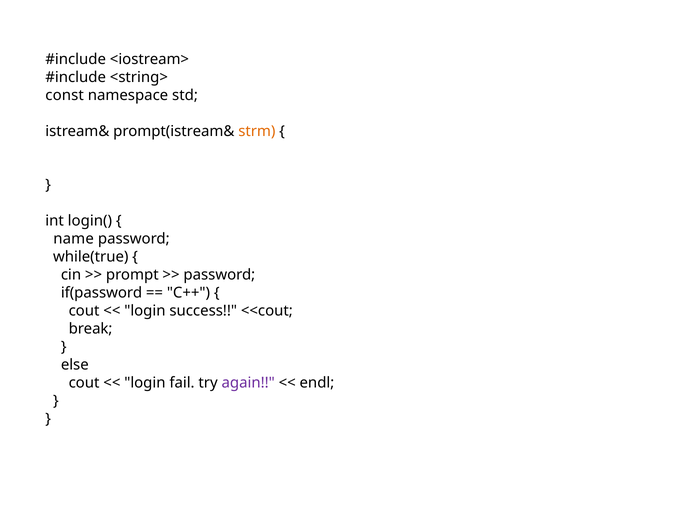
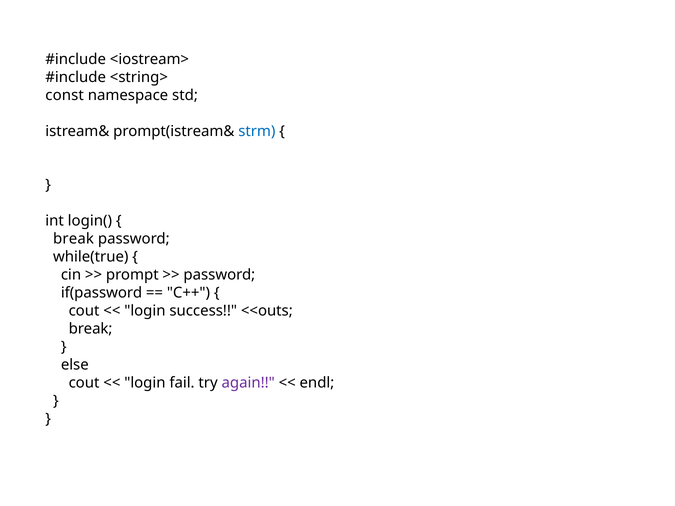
strm colour: orange -> blue (257, 131)
name: name -> break (74, 239)
<<cout: <<cout -> <<outs (267, 311)
